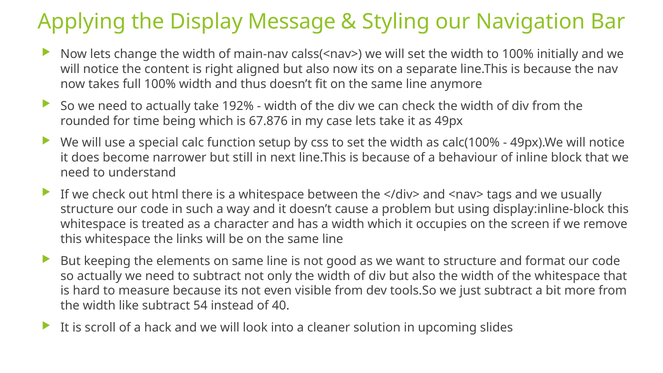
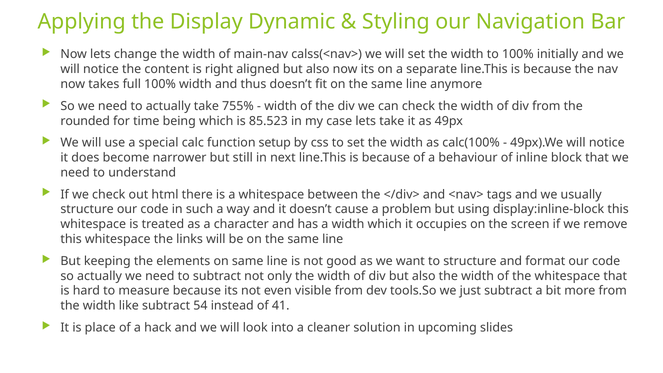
Message: Message -> Dynamic (292, 22)
192%: 192% -> 755% (238, 106)
67.876: 67.876 -> 85.523 (268, 121)
40: 40 -> 41 (281, 306)
scroll: scroll -> place (100, 328)
